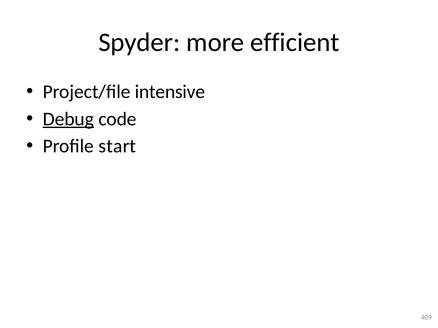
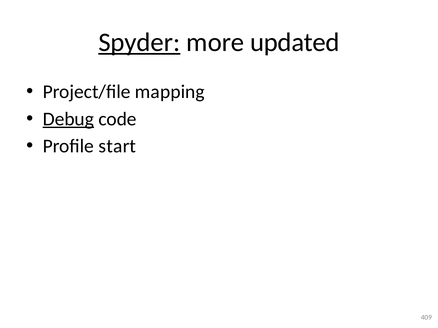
Spyder underline: none -> present (139, 42)
efficient: efficient -> updated (295, 42)
intensive: intensive -> mapping (170, 92)
